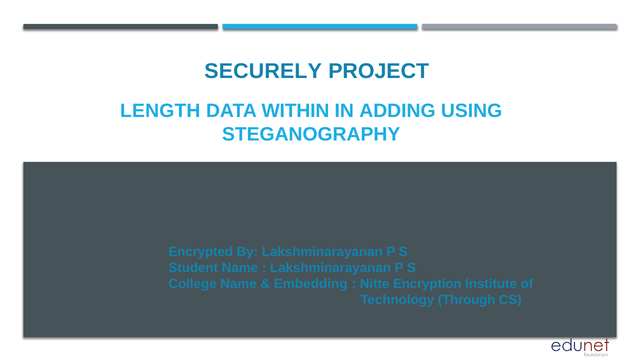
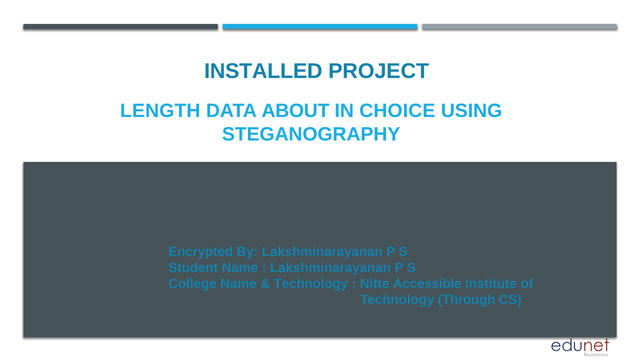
SECURELY: SECURELY -> INSTALLED (263, 71)
WITHIN: WITHIN -> ABOUT (295, 111)
ADDING: ADDING -> CHOICE (397, 111)
Embedding: Embedding -> Technology (311, 284)
Encryption: Encryption -> Accessible (427, 284)
